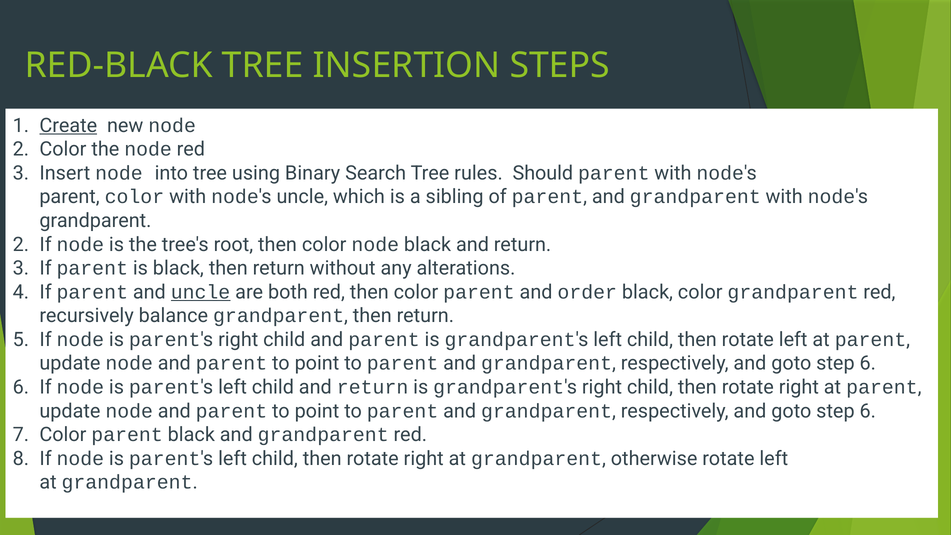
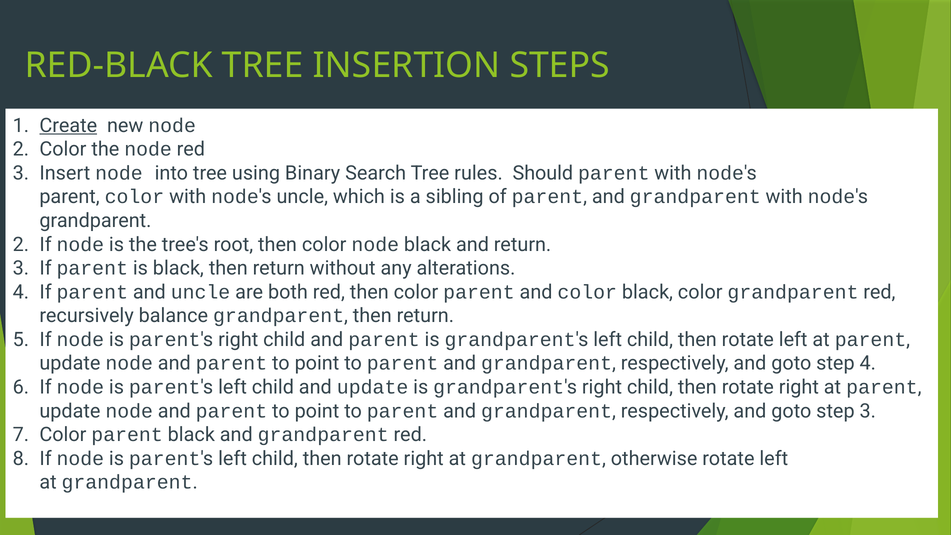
uncle underline: present -> none (201, 292)
and order: order -> color (587, 292)
6: 6 -> 4 (868, 363)
child and return: return -> update (373, 387)
6: 6 -> 3 (868, 411)
